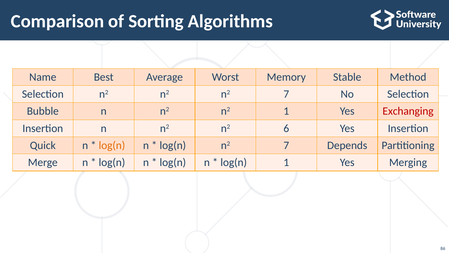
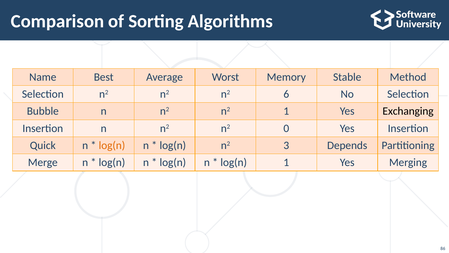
n2 n2 7: 7 -> 6 (286, 94)
Exchanging colour: red -> black (408, 111)
6: 6 -> 0 (286, 128)
log(n n2 7: 7 -> 3 (286, 145)
